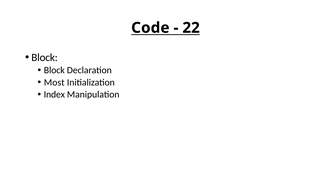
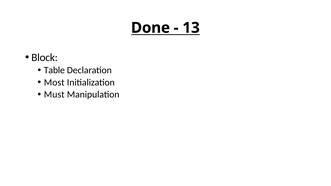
Code: Code -> Done (150, 28)
22: 22 -> 13 (191, 28)
Block: Block -> Table (54, 70)
Index: Index -> Must (54, 95)
